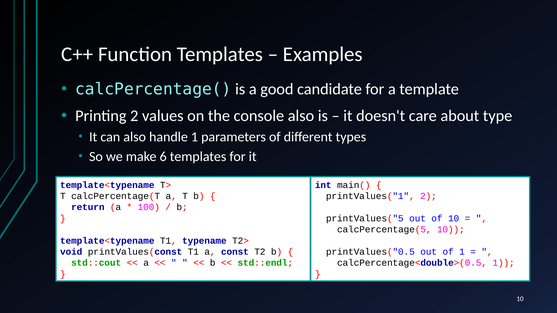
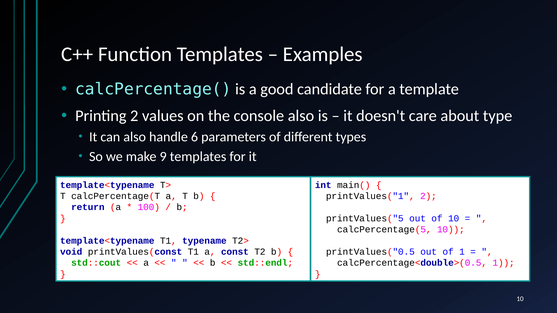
handle 1: 1 -> 6 (194, 137)
6: 6 -> 9 (163, 157)
